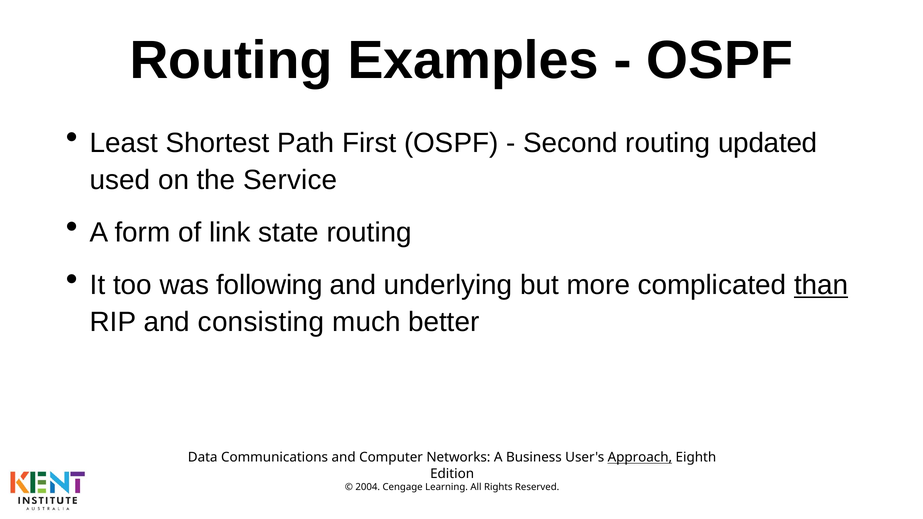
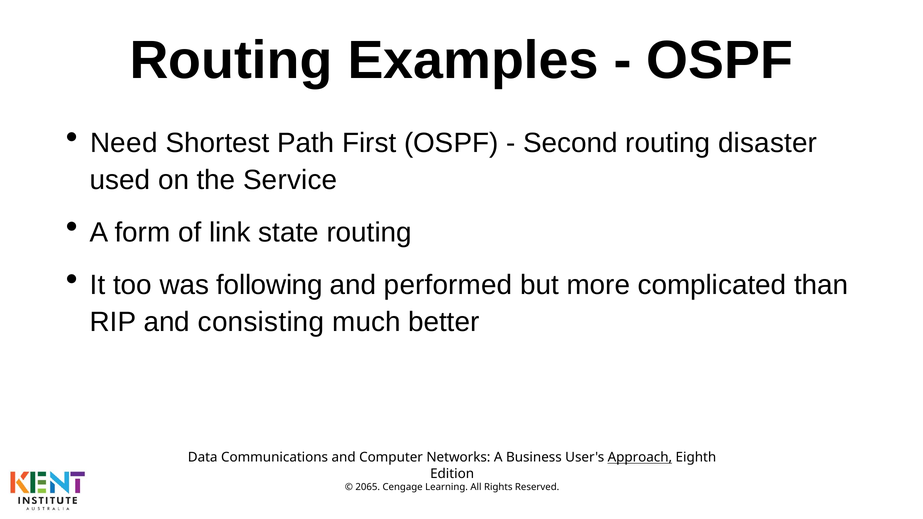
Least: Least -> Need (124, 143)
updated: updated -> disaster (768, 143)
underlying: underlying -> performed (448, 285)
than underline: present -> none (821, 285)
2004: 2004 -> 2065 (368, 487)
